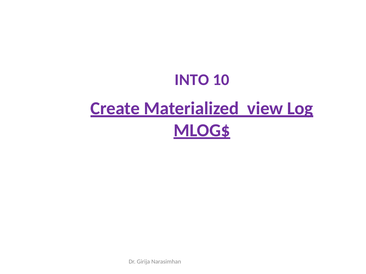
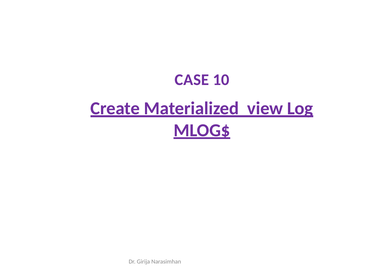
INTO: INTO -> CASE (192, 80)
